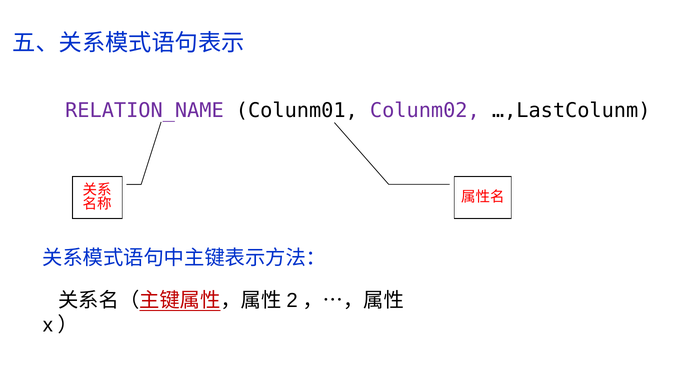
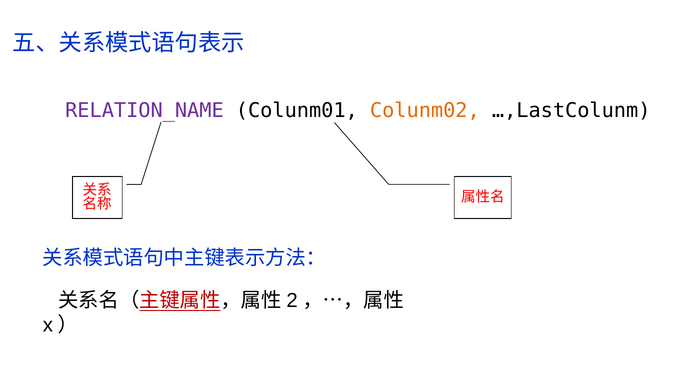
Colunm02 colour: purple -> orange (425, 110)
